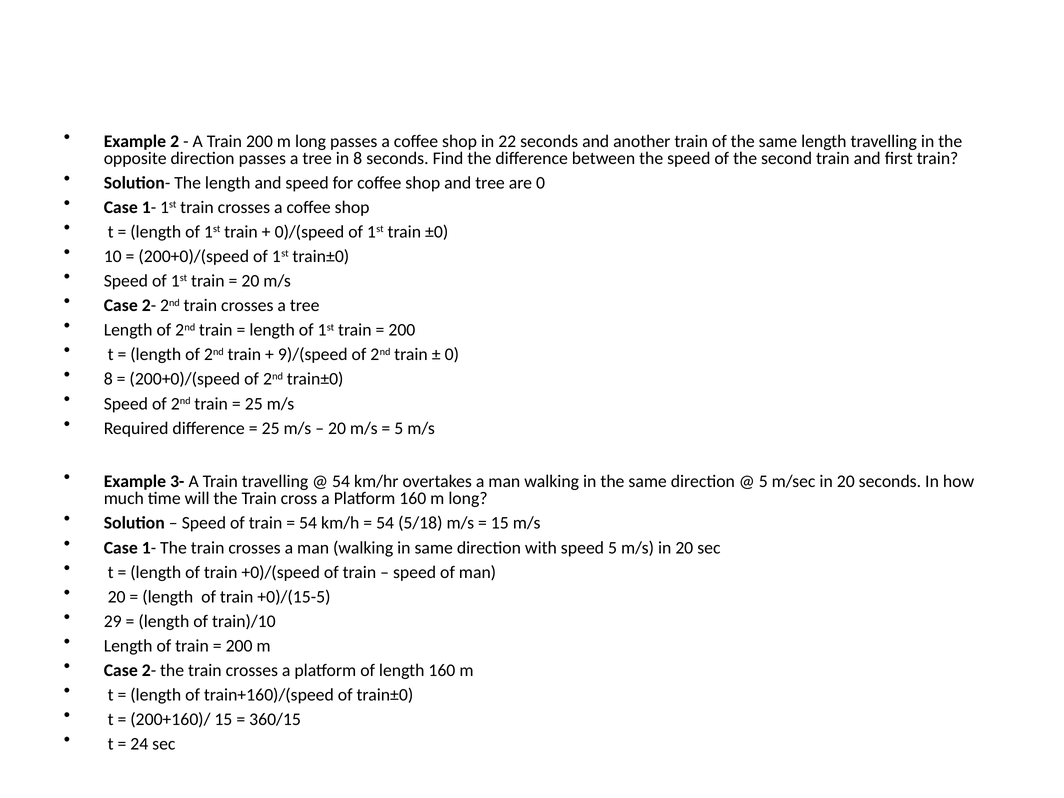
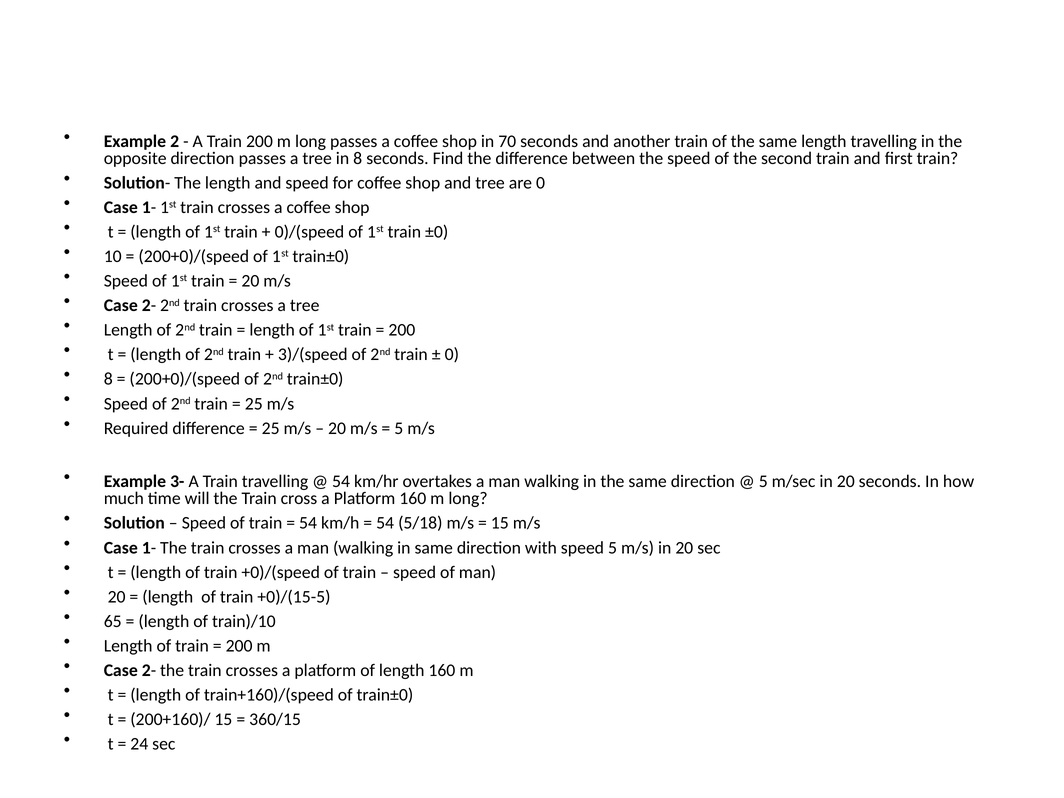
22: 22 -> 70 (507, 141)
9)/(speed: 9)/(speed -> 3)/(speed (313, 355)
29: 29 -> 65 (113, 621)
